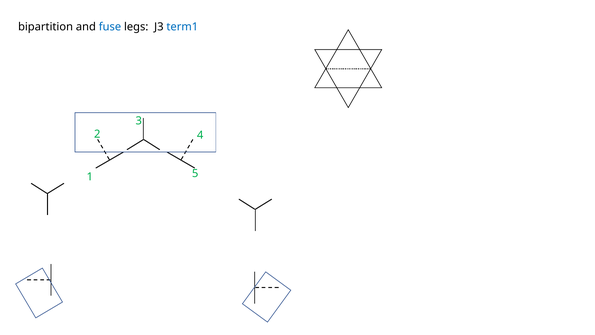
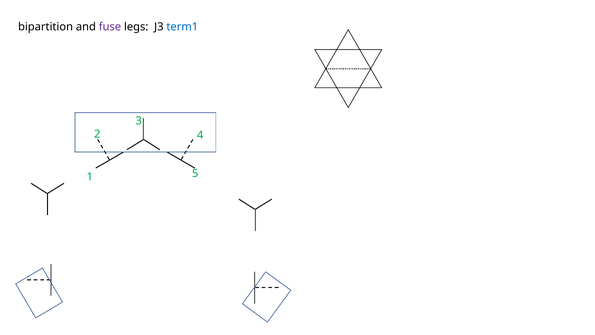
fuse colour: blue -> purple (110, 27)
